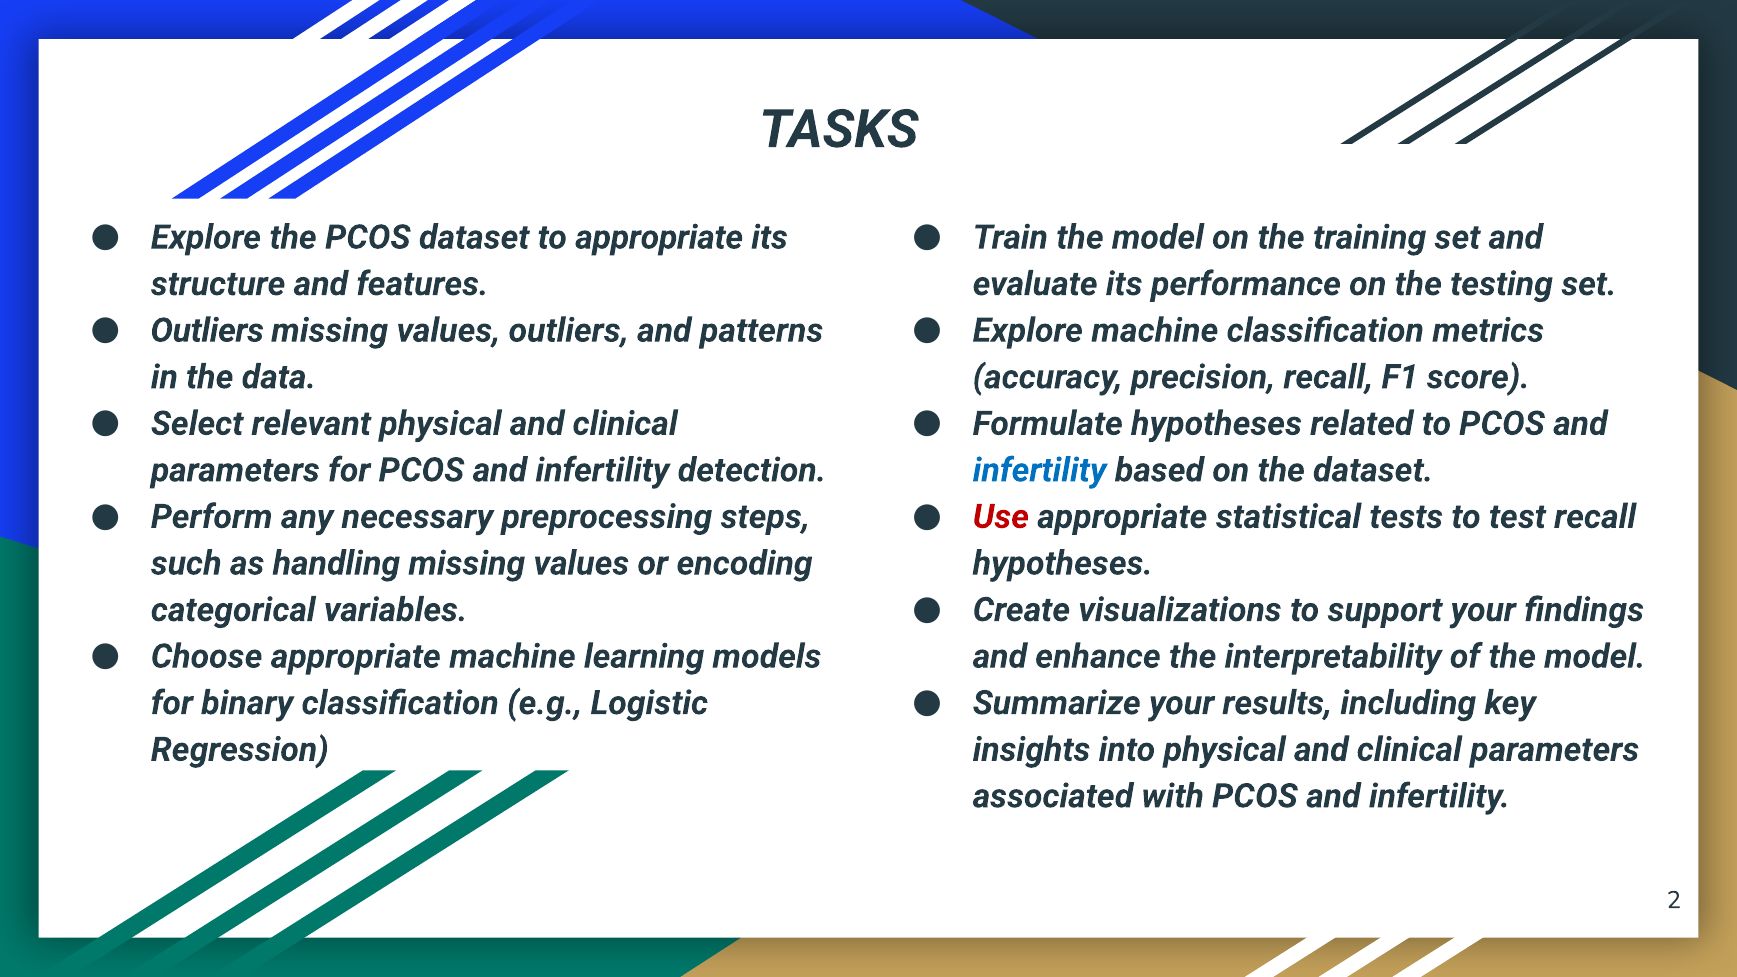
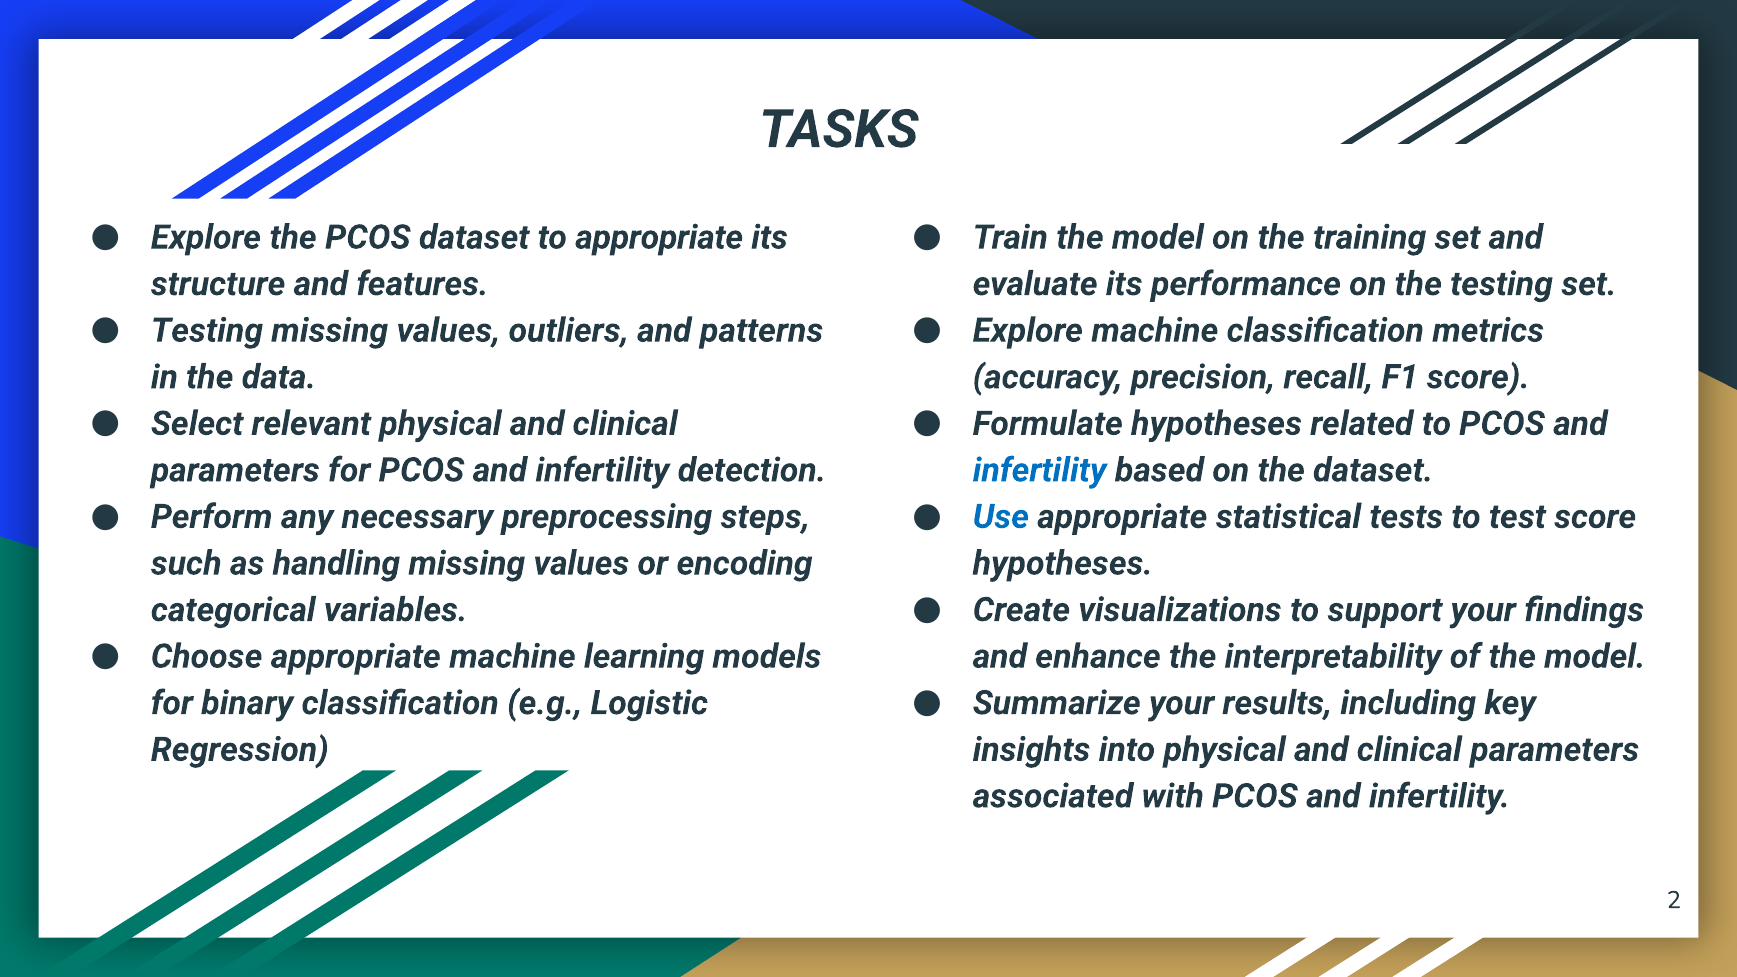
Outliers: Outliers -> Testing (207, 331)
Use colour: red -> blue (1001, 517)
test recall: recall -> score (1595, 517)
